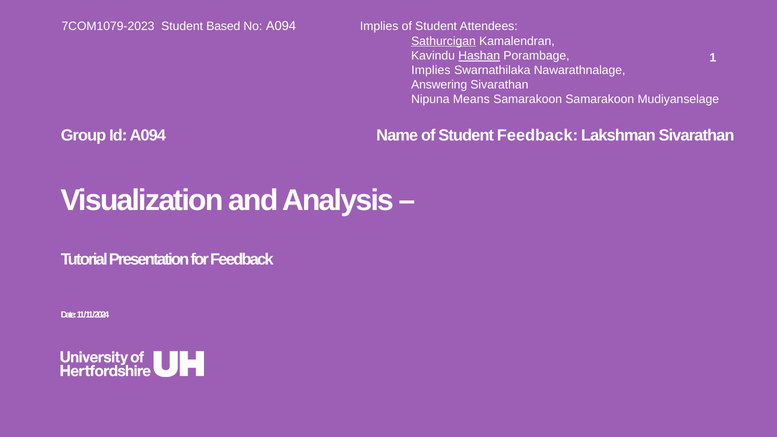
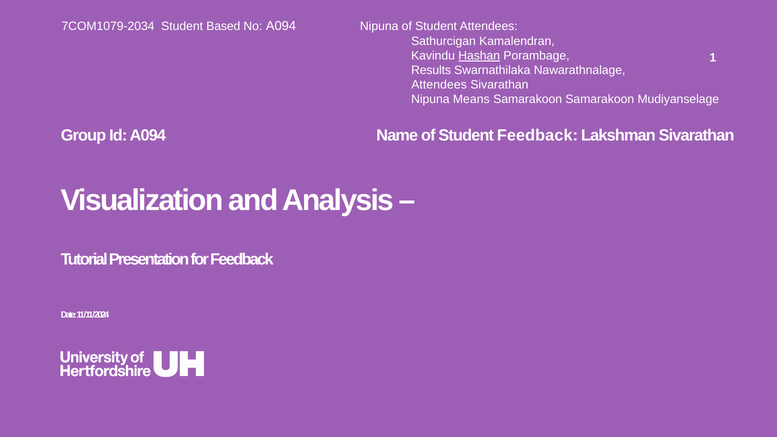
7COM1079-2023: 7COM1079-2023 -> 7COM1079-2034 (108, 26)
A094 Implies: Implies -> Nipuna (379, 26)
Sathurcigan underline: present -> none (443, 41)
Implies: Implies -> Results (431, 70)
Answering: Answering -> Attendees (439, 85)
